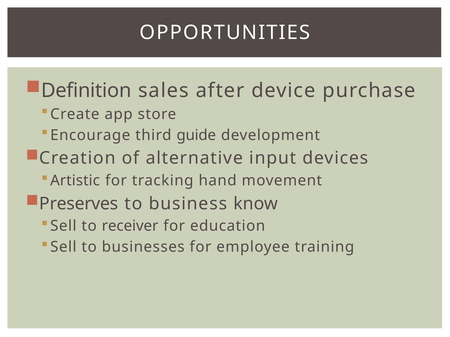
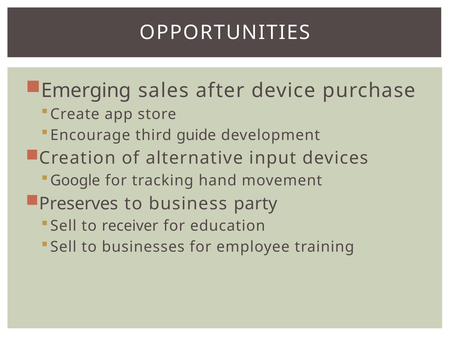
Definition: Definition -> Emerging (86, 91)
Artistic: Artistic -> Google (75, 181)
know: know -> party (256, 204)
